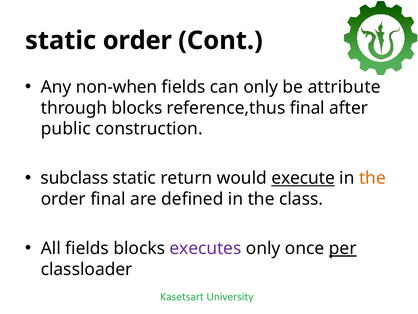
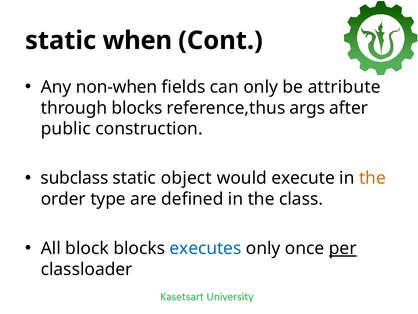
static order: order -> when (137, 40)
reference,thus final: final -> args (307, 108)
return: return -> object (186, 178)
execute underline: present -> none (303, 178)
order final: final -> type (108, 199)
All fields: fields -> block (87, 248)
executes colour: purple -> blue (205, 248)
